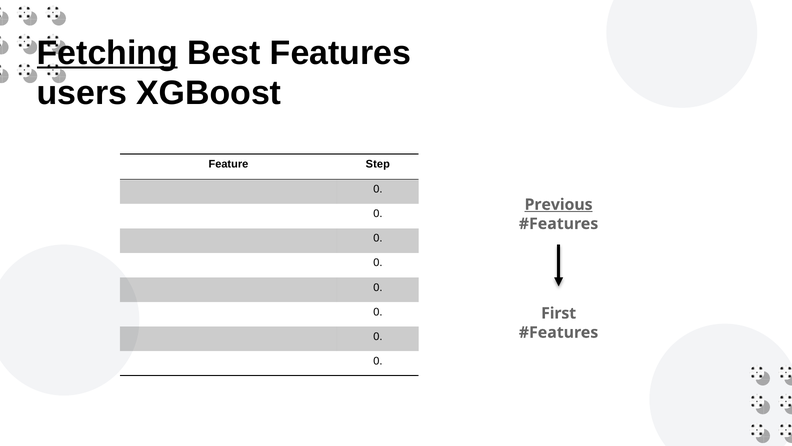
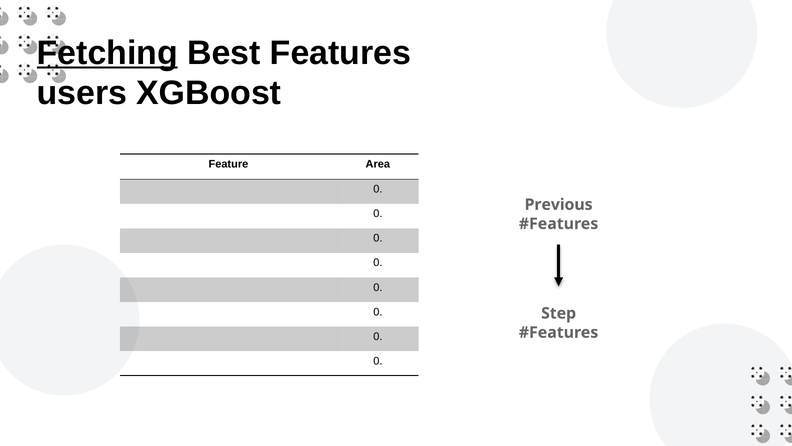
Step: Step -> Area (378, 164)
Previous underline: present -> none (559, 204)
First: First -> Step (559, 313)
